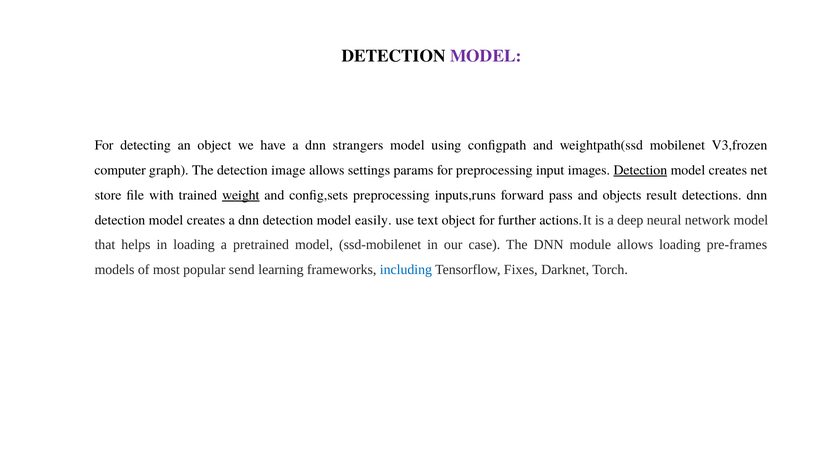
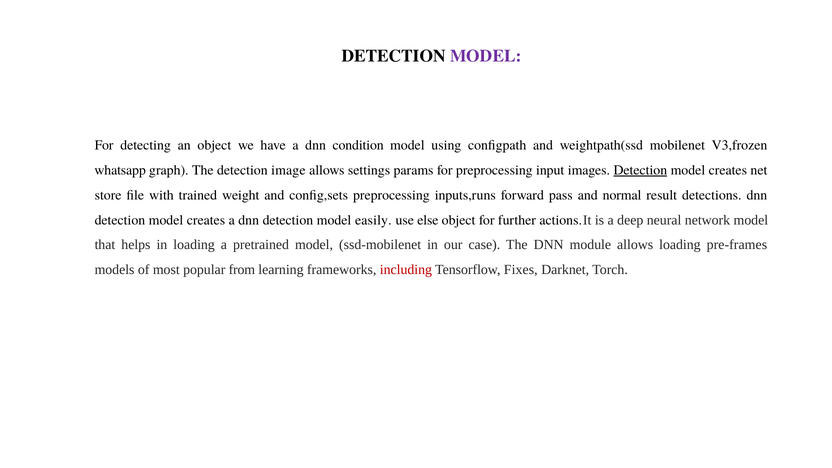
strangers: strangers -> condition (358, 145)
computer: computer -> whatsapp (120, 170)
weight underline: present -> none (241, 195)
objects: objects -> normal (622, 195)
text: text -> else (428, 220)
send: send -> from (242, 270)
including colour: blue -> red (406, 270)
